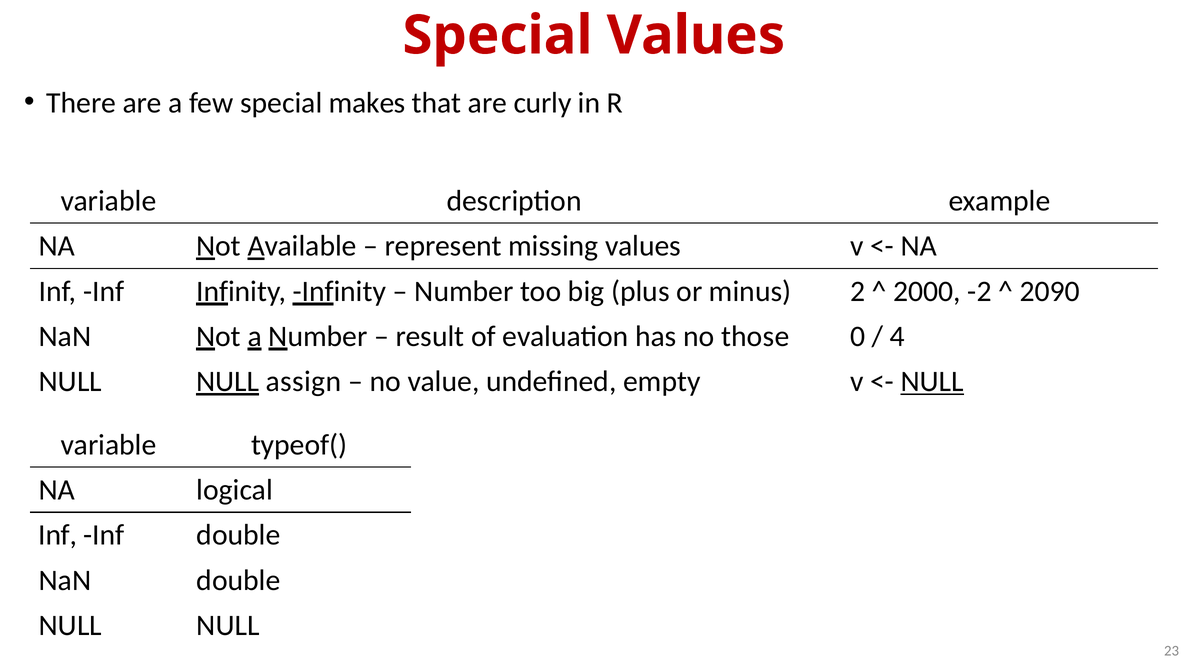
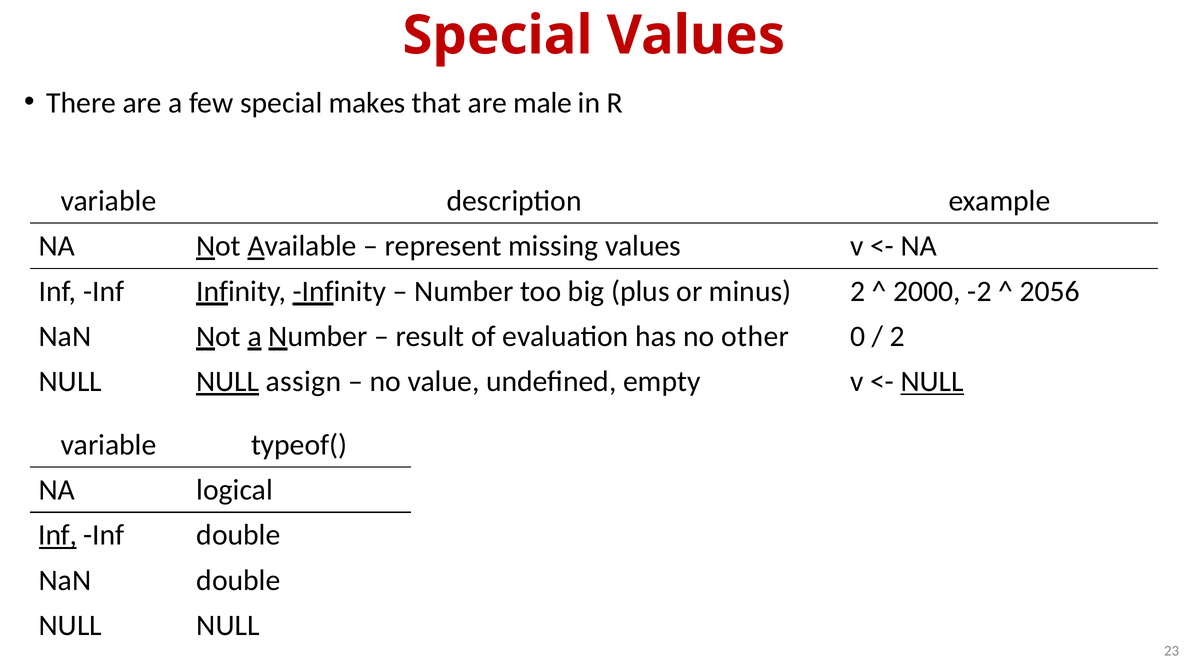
curly: curly -> male (543, 103)
2090: 2090 -> 2056 (1050, 291)
those: those -> other (755, 336)
4: 4 -> 2 (897, 336)
Inf underline: none -> present (58, 535)
